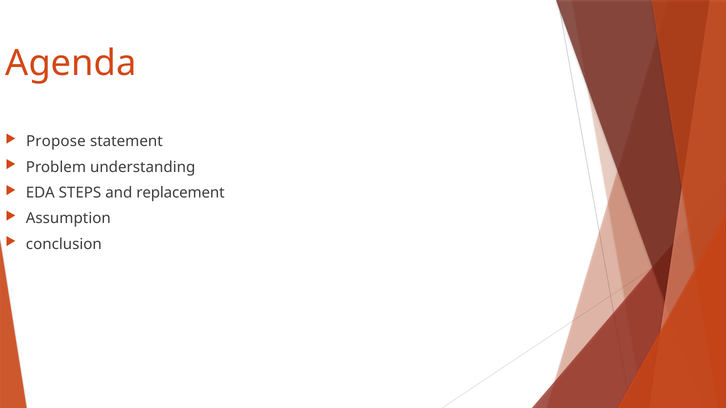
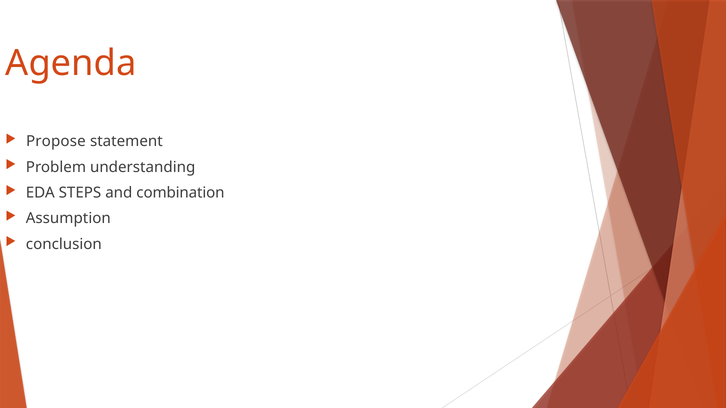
replacement: replacement -> combination (180, 193)
